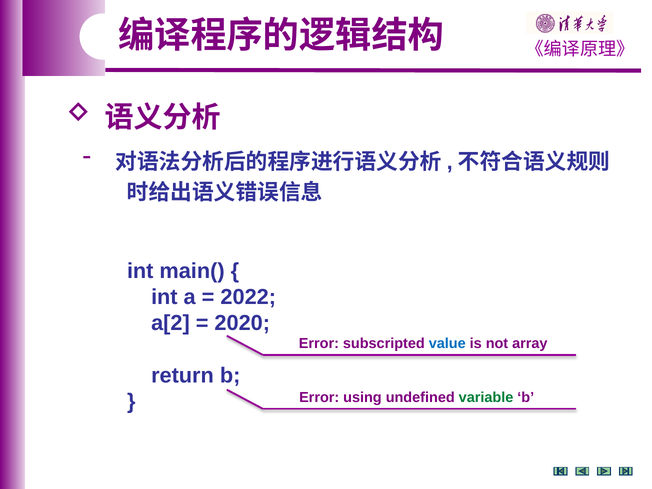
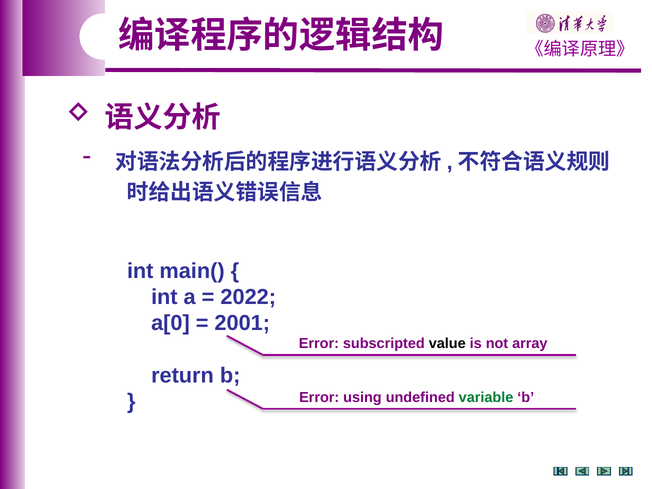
a[2: a[2 -> a[0 (170, 323)
2020: 2020 -> 2001 (242, 323)
value colour: blue -> black (447, 344)
